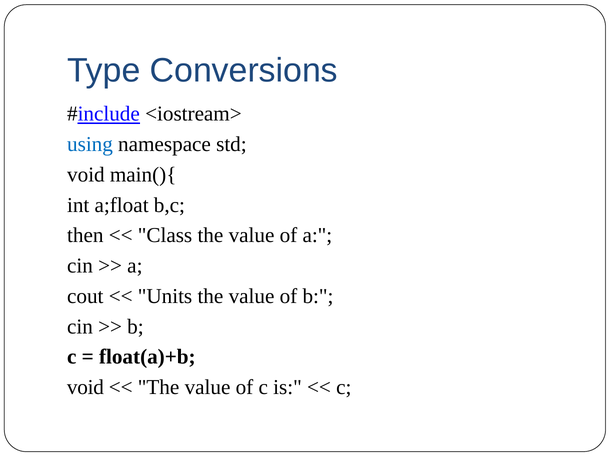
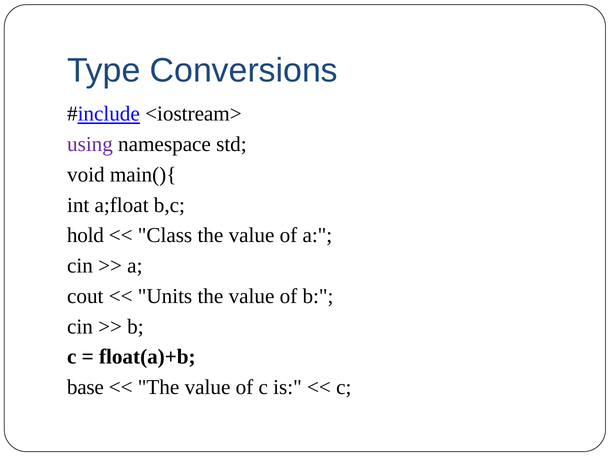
using colour: blue -> purple (90, 144)
then: then -> hold (85, 235)
void: void -> base (85, 387)
